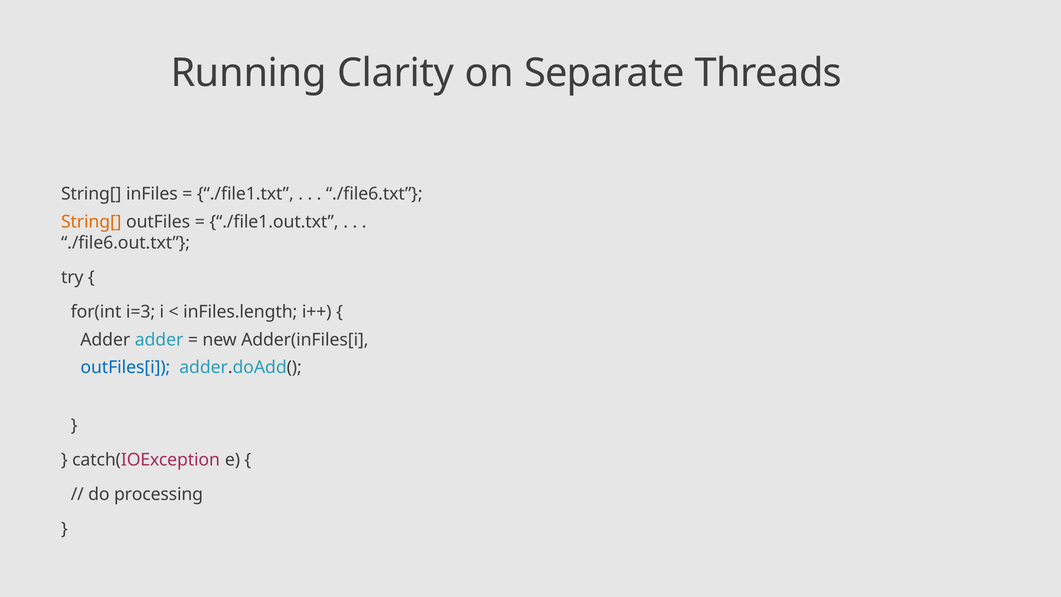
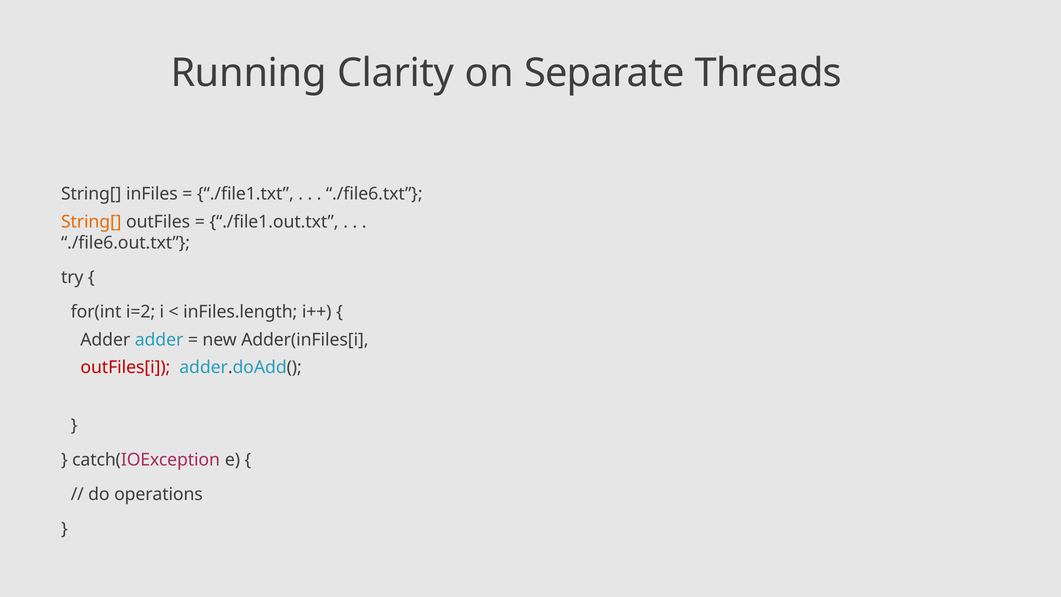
i=3: i=3 -> i=2 (141, 312)
outFiles[i colour: blue -> red (125, 368)
processing: processing -> operations (158, 494)
